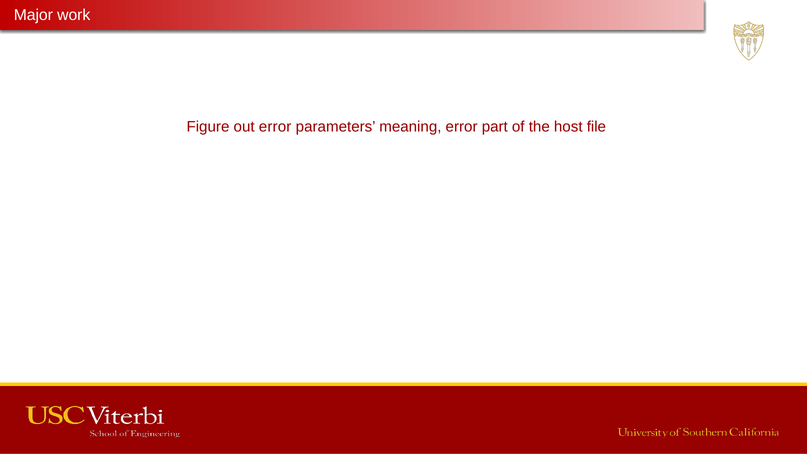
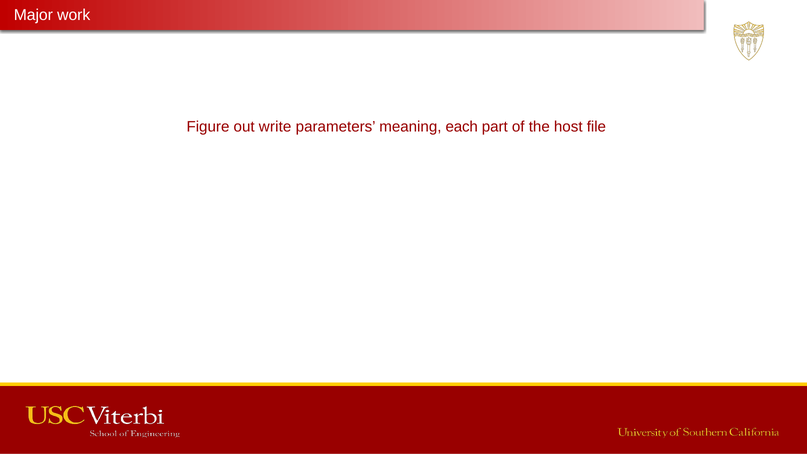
out error: error -> write (275, 127)
meaning error: error -> each (462, 127)
